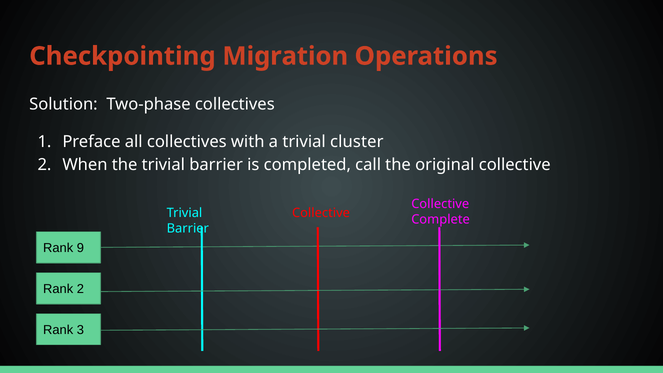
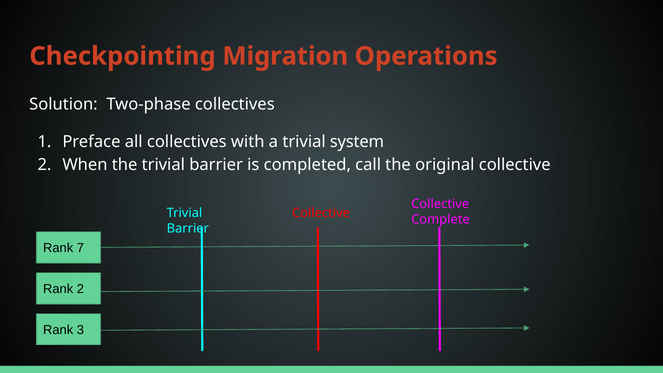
cluster: cluster -> system (357, 142)
9: 9 -> 7 (80, 248)
